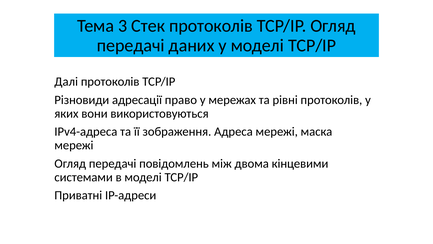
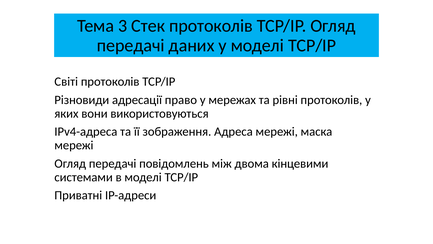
Далі: Далі -> Світі (66, 82)
